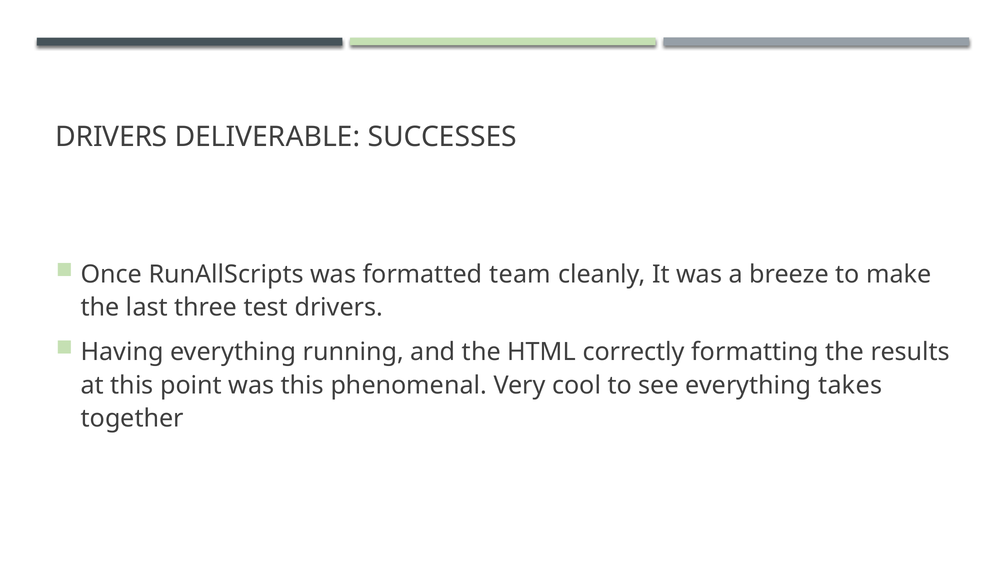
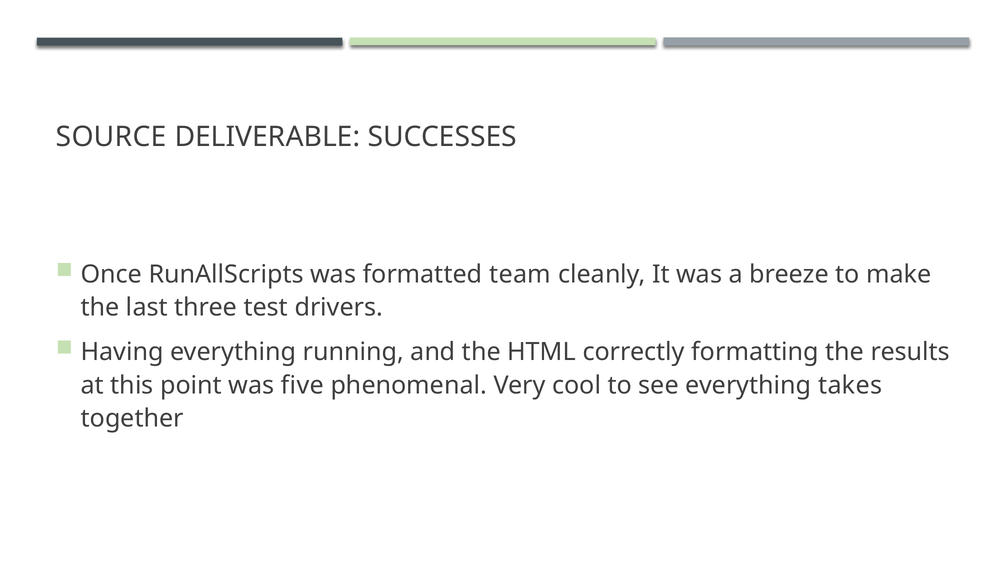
DRIVERS: DRIVERS -> SOURCE (111, 137)
was this: this -> five (302, 385)
